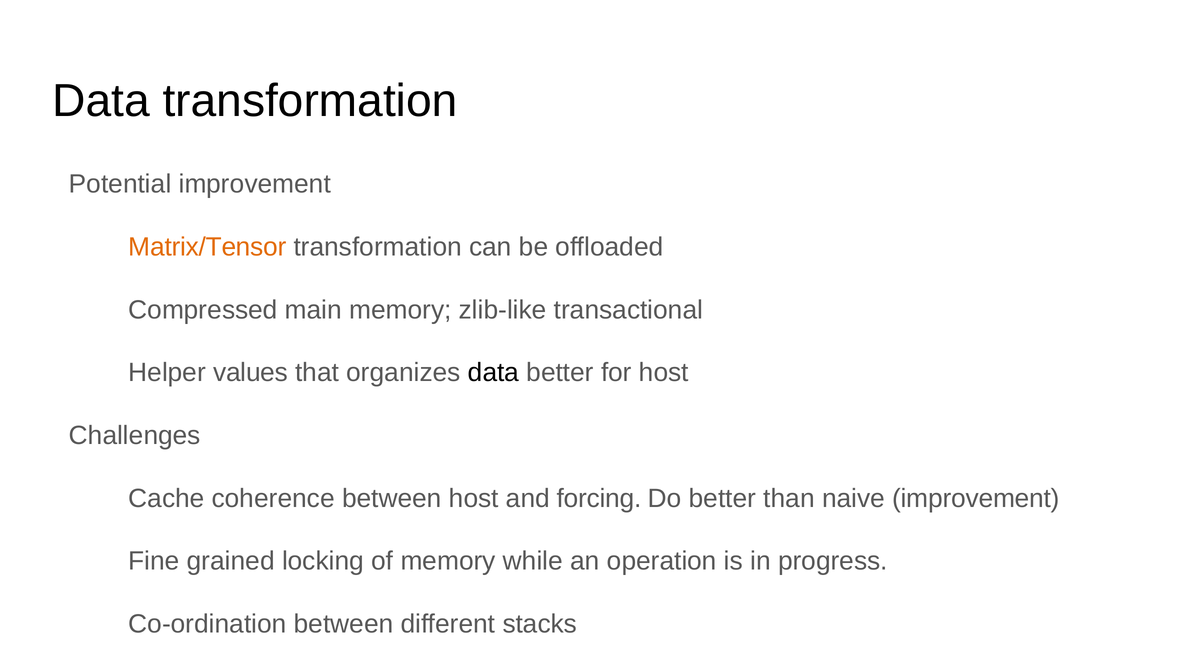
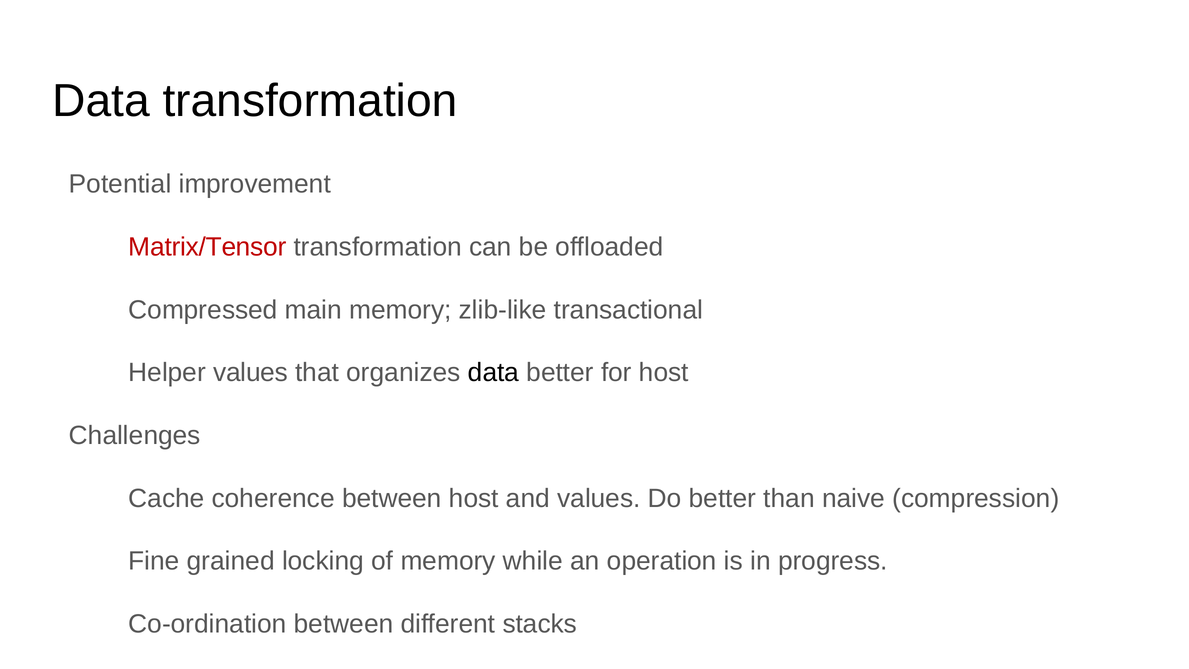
Matrix/Tensor colour: orange -> red (207, 247)
and forcing: forcing -> values (599, 498)
naive improvement: improvement -> compression (976, 498)
